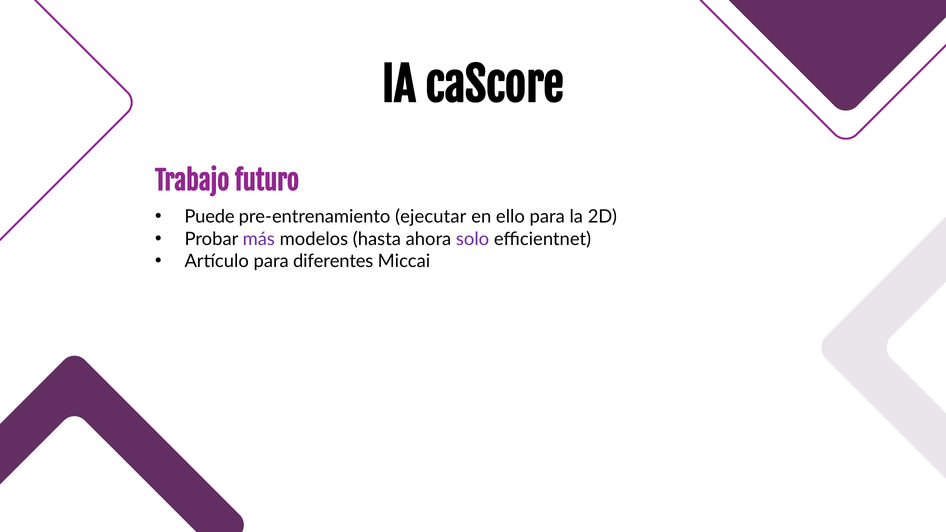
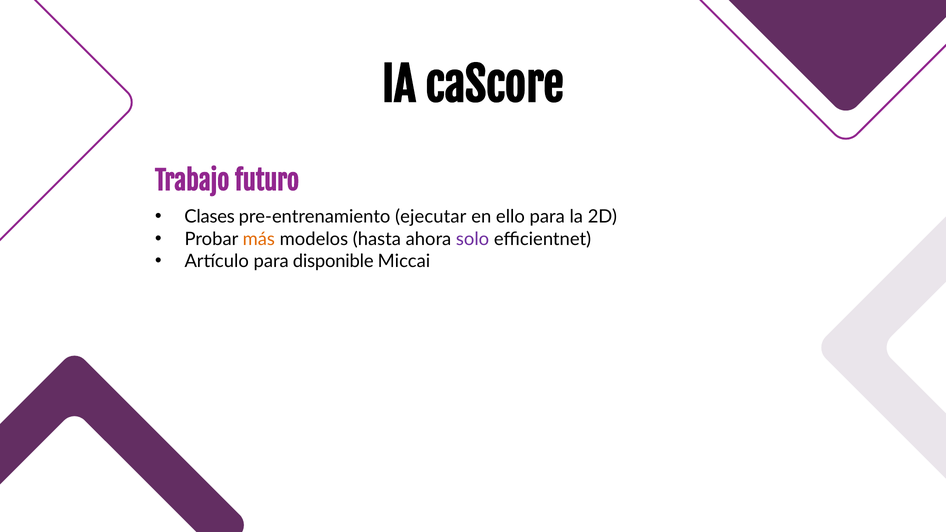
Puede: Puede -> Clases (210, 217)
más colour: purple -> orange (259, 239)
diferentes: diferentes -> disponible (333, 261)
